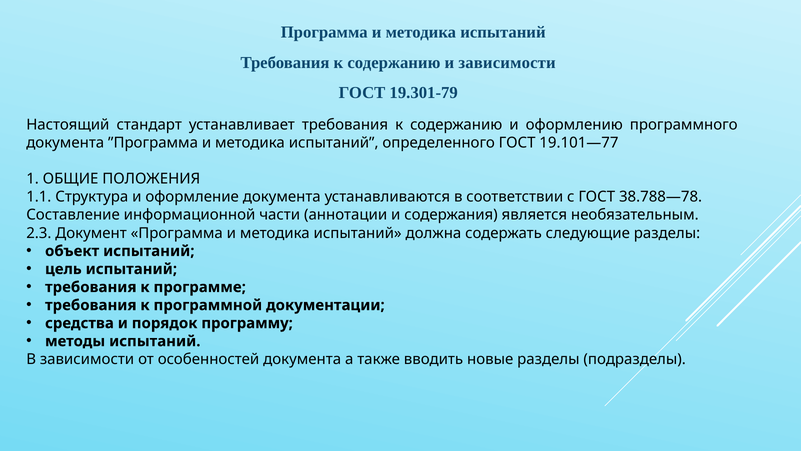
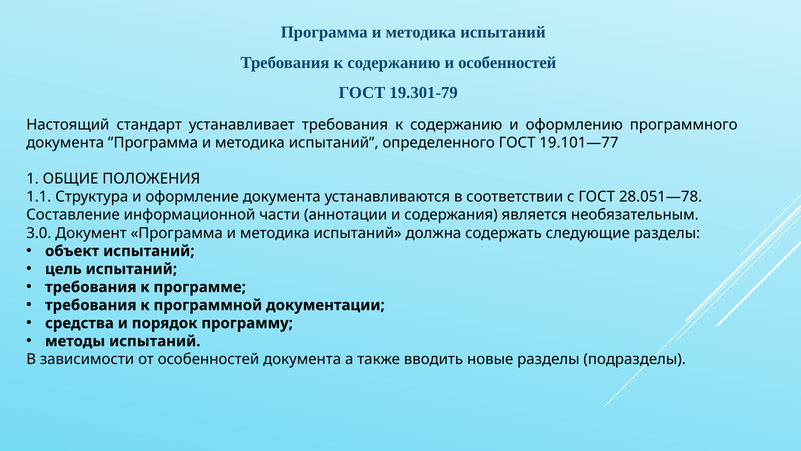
и зависимости: зависимости -> особенностей (507, 62)
38.788—78: 38.788—78 -> 28.051—78 (661, 197)
2.3: 2.3 -> 3.0 (39, 233)
